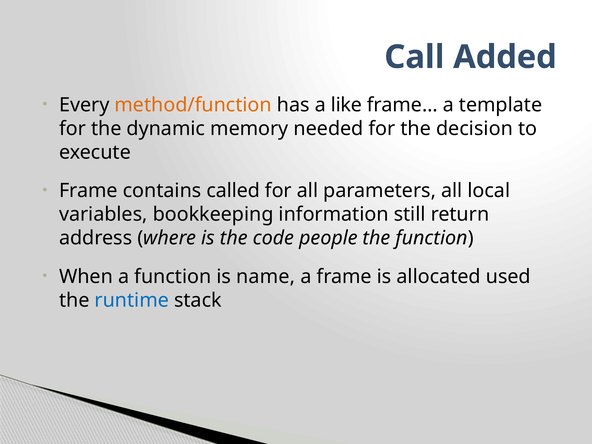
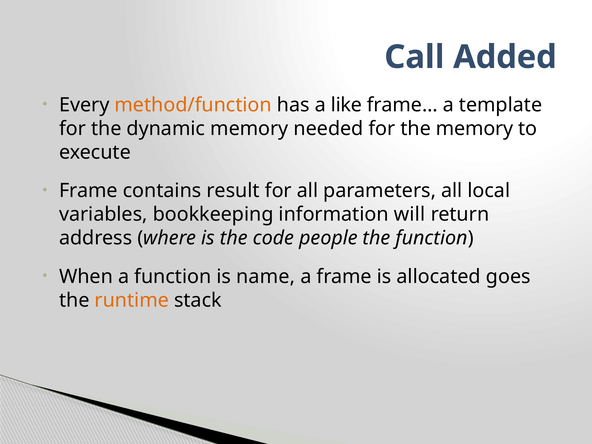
the decision: decision -> memory (475, 129)
called: called -> result (233, 191)
still: still -> will (410, 214)
used: used -> goes (508, 277)
runtime colour: blue -> orange (132, 300)
